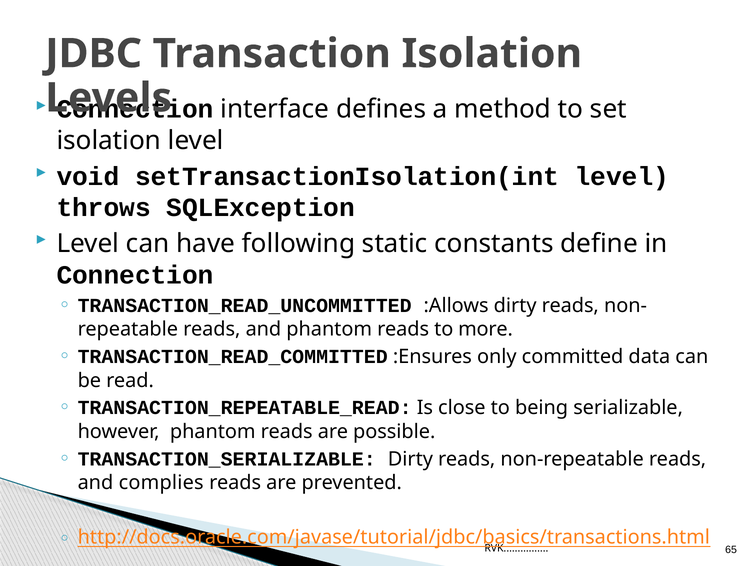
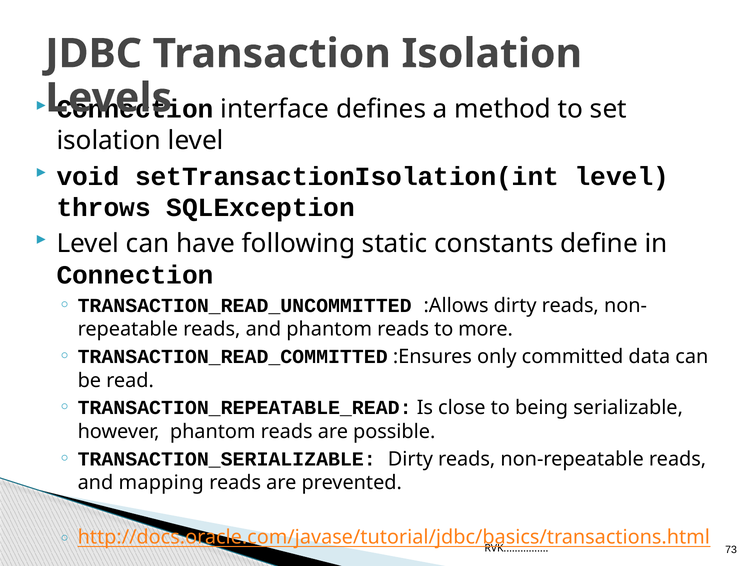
complies: complies -> mapping (161, 483)
65: 65 -> 73 (731, 550)
